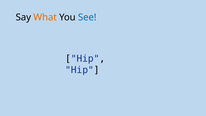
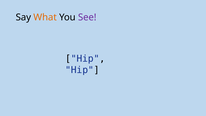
See colour: blue -> purple (87, 17)
